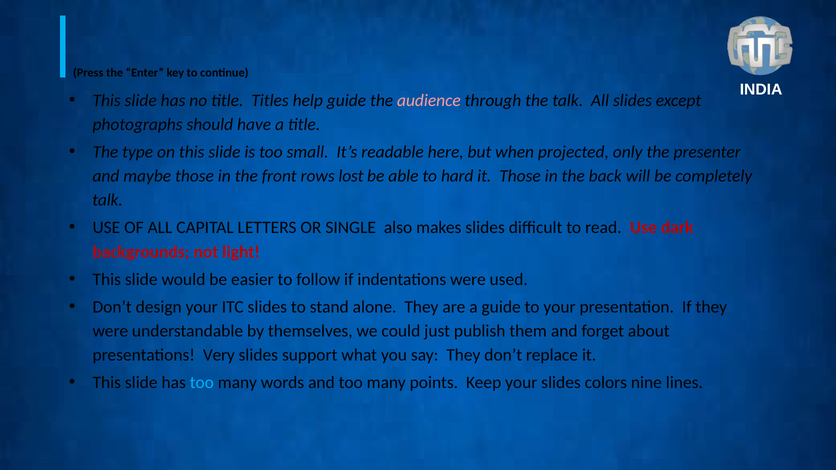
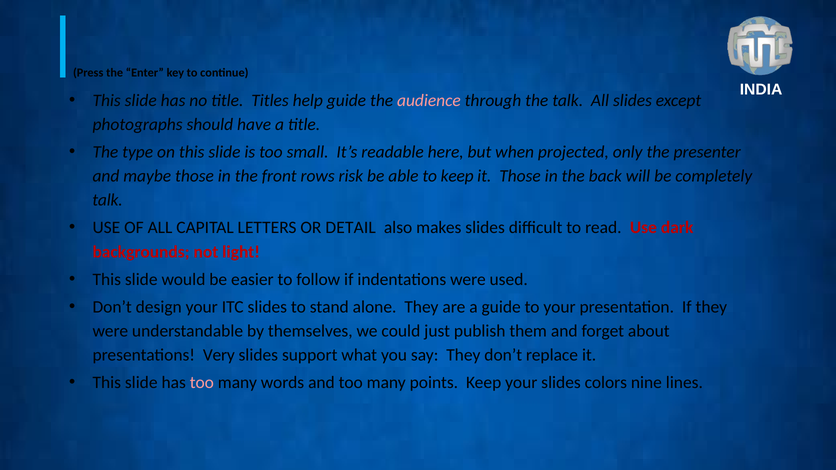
lost: lost -> risk (351, 176)
to hard: hard -> keep (457, 176)
SINGLE: SINGLE -> DETAIL (351, 228)
too colour: light blue -> pink (202, 383)
